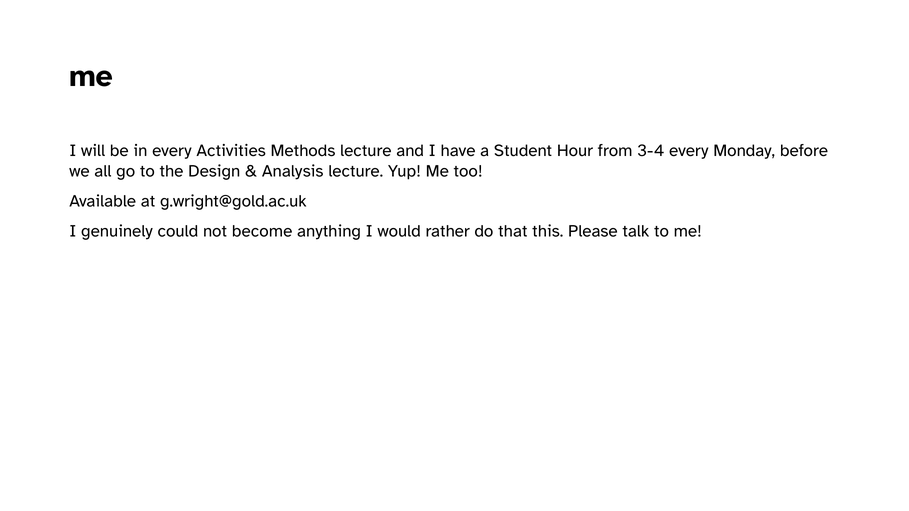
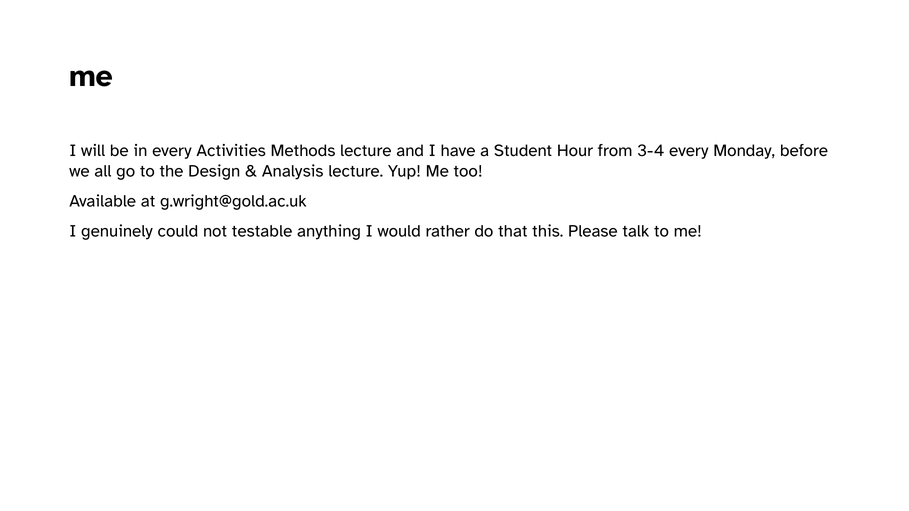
become: become -> testable (262, 231)
